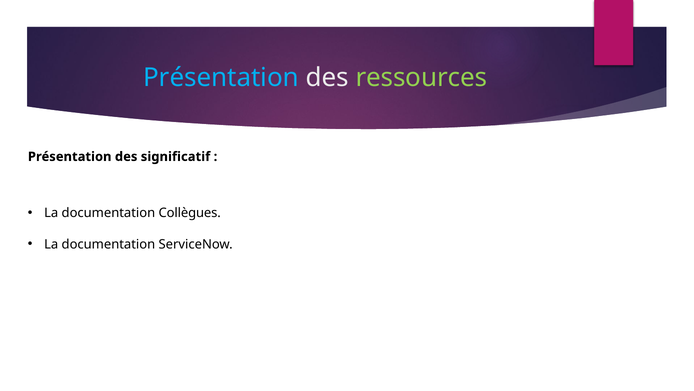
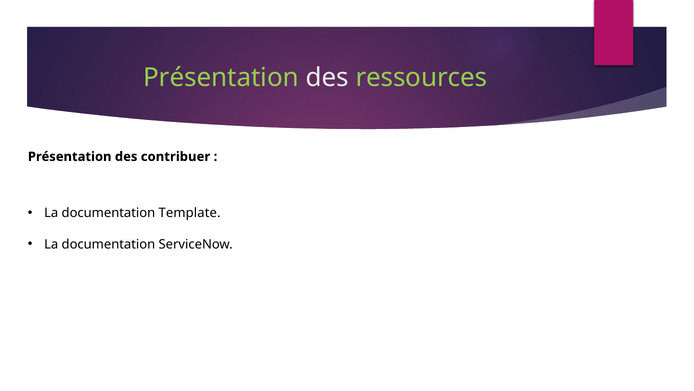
Présentation colour: light blue -> light green (221, 77)
significatif: significatif -> contribuer (175, 156)
Collègues: Collègues -> Template (190, 213)
